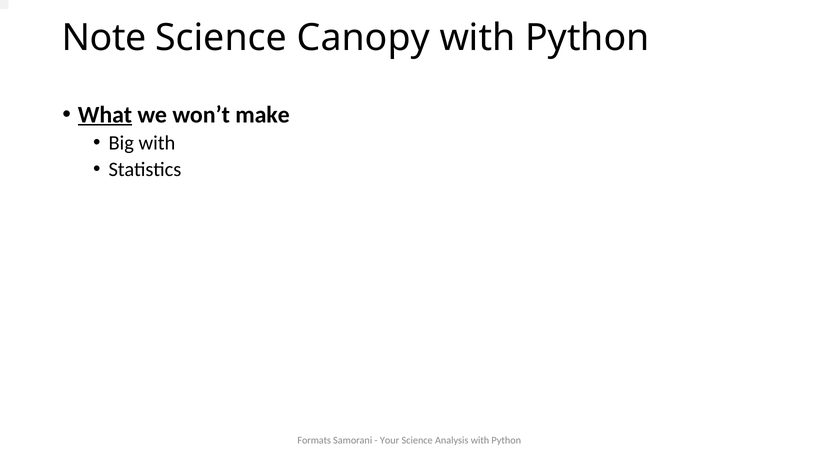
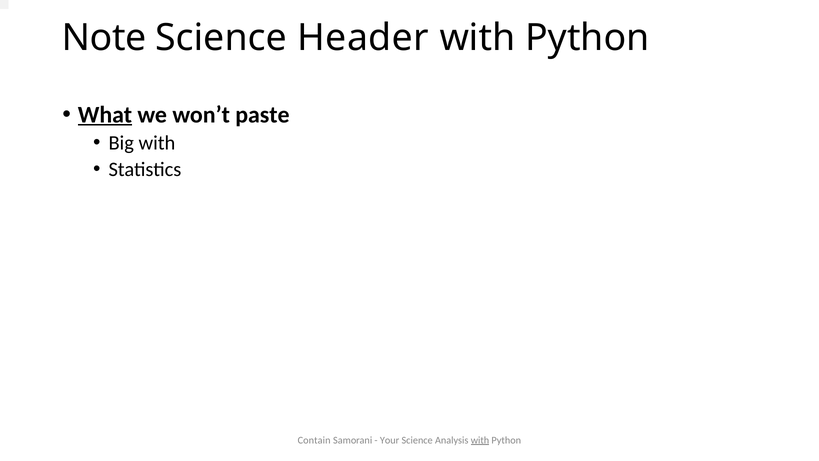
Canopy: Canopy -> Header (363, 38)
make: make -> paste (262, 115)
Formats: Formats -> Contain (314, 440)
with underline: none -> present (480, 440)
